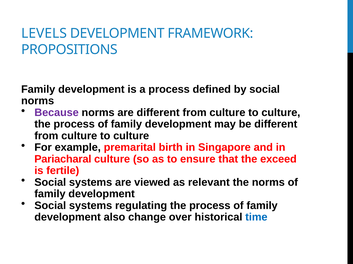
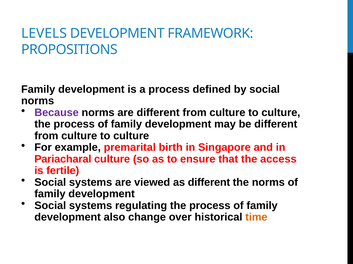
exceed: exceed -> access (278, 159)
as relevant: relevant -> different (209, 183)
time colour: blue -> orange (256, 218)
